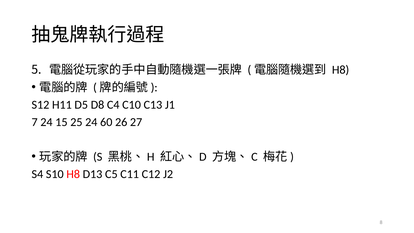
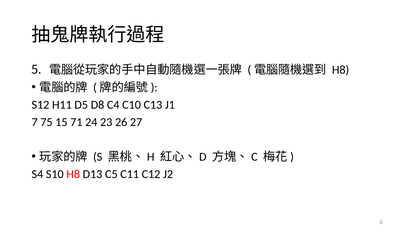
7 24: 24 -> 75 (46, 122)
25: 25 -> 71 (76, 122)
60: 60 -> 23 (106, 122)
